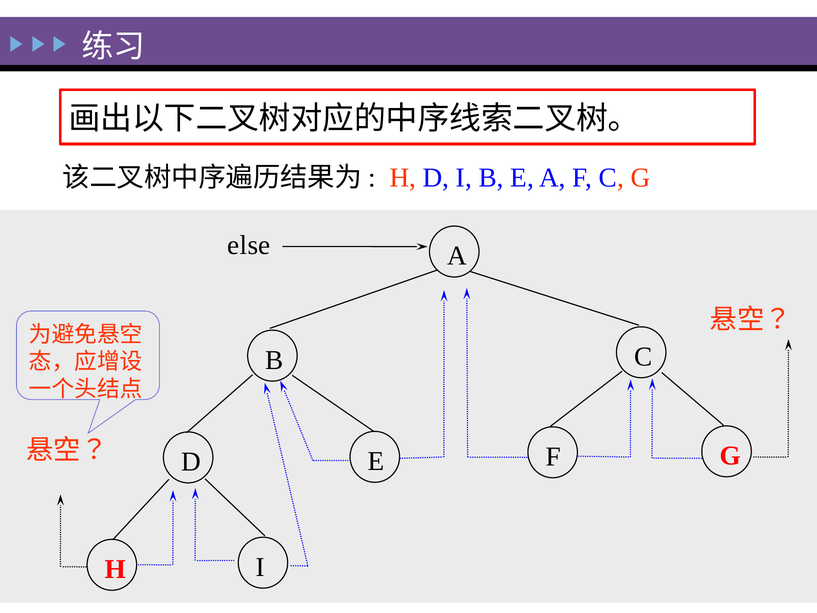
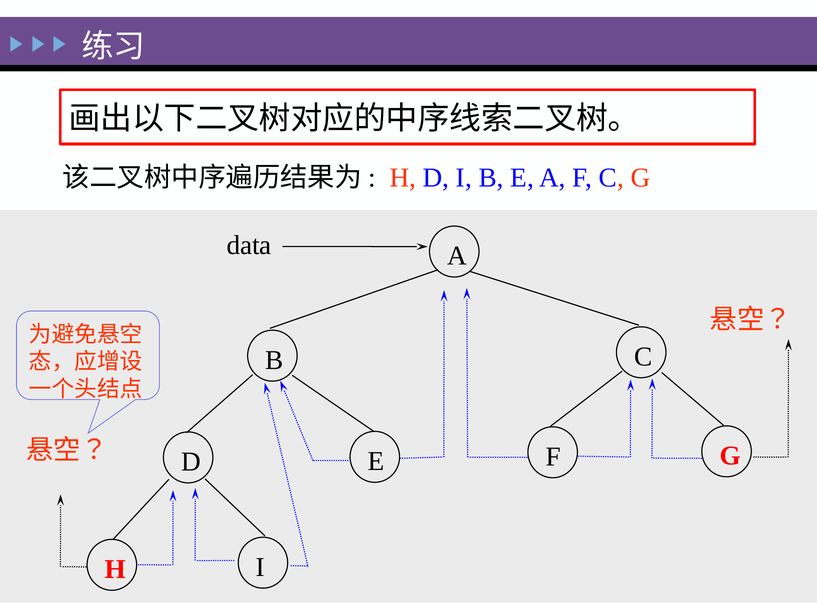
else: else -> data (249, 245)
